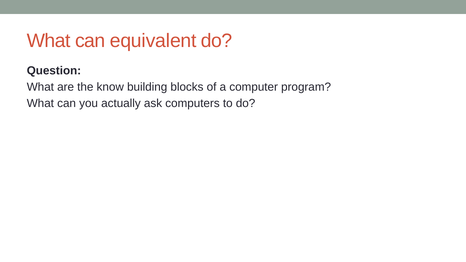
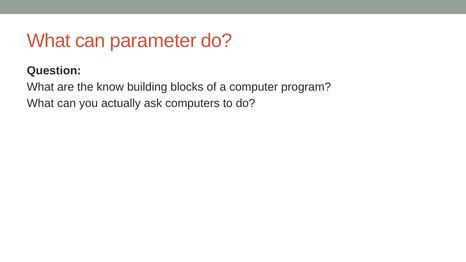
equivalent: equivalent -> parameter (153, 41)
